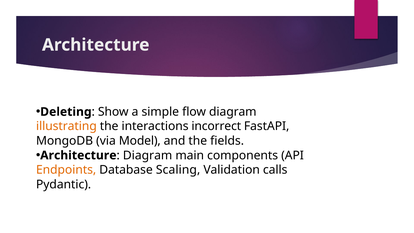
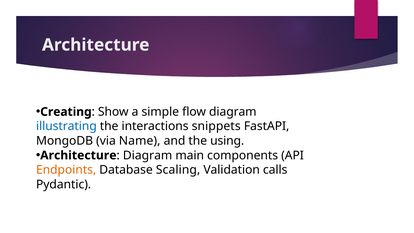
Deleting: Deleting -> Creating (66, 112)
illustrating colour: orange -> blue (66, 126)
incorrect: incorrect -> snippets (216, 126)
Model: Model -> Name (140, 141)
fields: fields -> using (227, 141)
